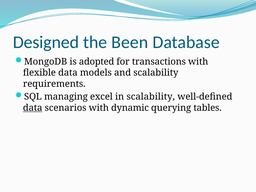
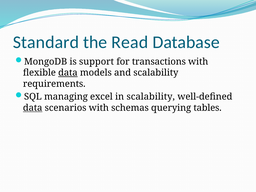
Designed: Designed -> Standard (46, 42)
Been: Been -> Read (130, 42)
adopted: adopted -> support (96, 62)
data underline: none -> present (68, 73)
dynamic: dynamic -> schemas (130, 108)
